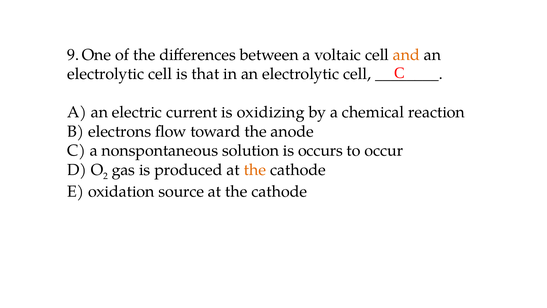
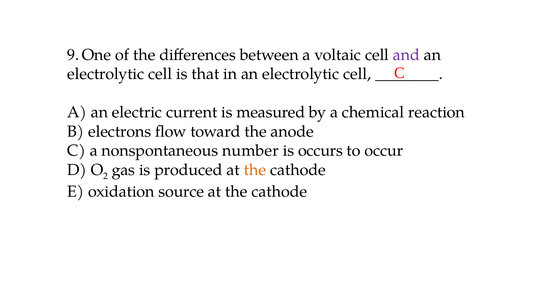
and colour: orange -> purple (406, 55)
oxidizing: oxidizing -> measured (271, 112)
solution: solution -> number (250, 151)
